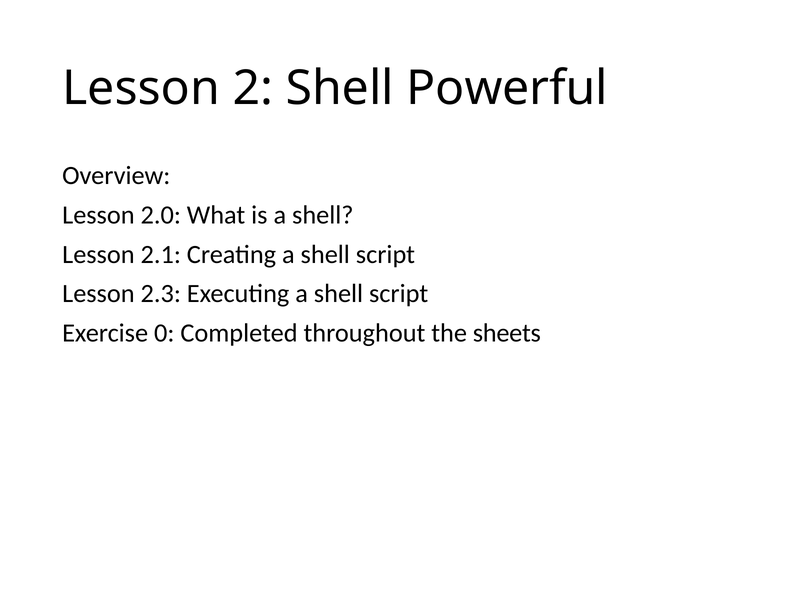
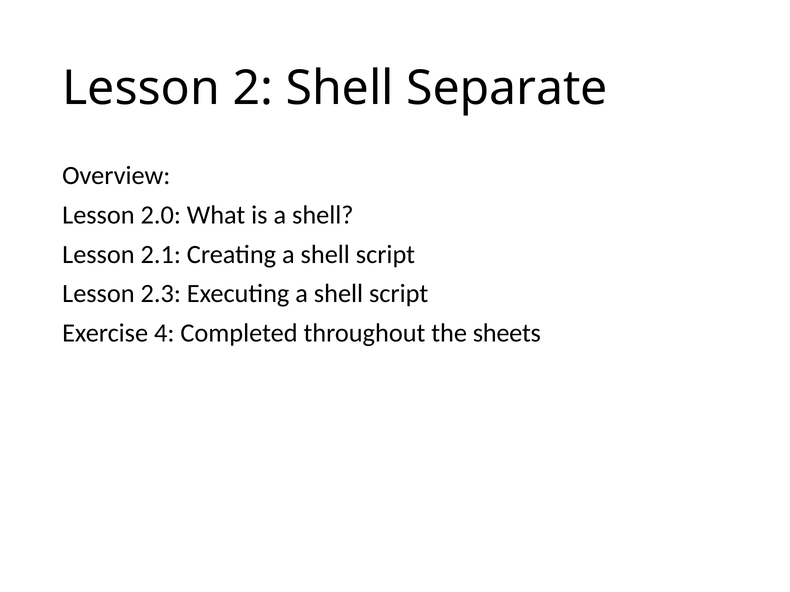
Powerful: Powerful -> Separate (507, 88)
0: 0 -> 4 (164, 333)
